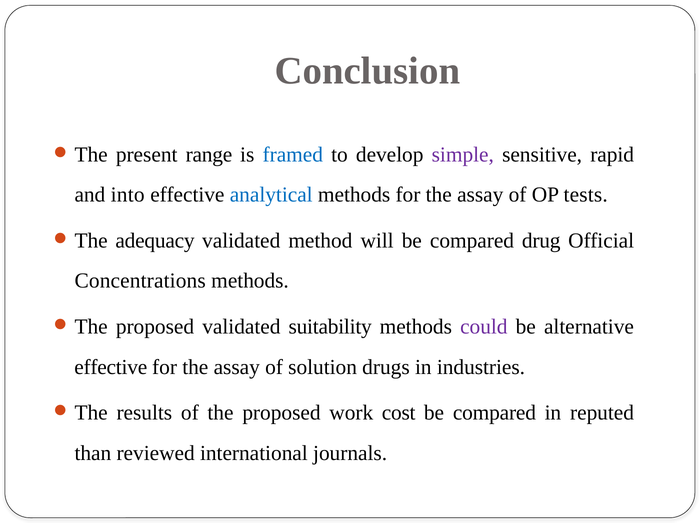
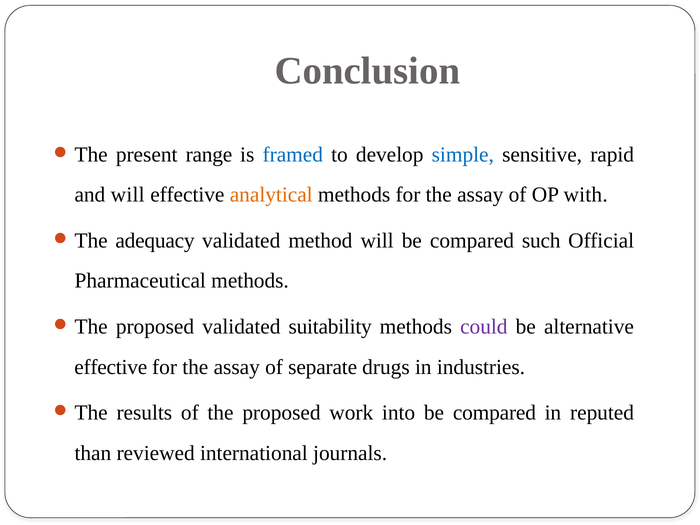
simple colour: purple -> blue (463, 154)
and into: into -> will (128, 195)
analytical colour: blue -> orange (271, 195)
tests: tests -> with (586, 195)
drug: drug -> such (541, 241)
Concentrations: Concentrations -> Pharmaceutical (140, 281)
solution: solution -> separate (323, 367)
cost: cost -> into (399, 413)
